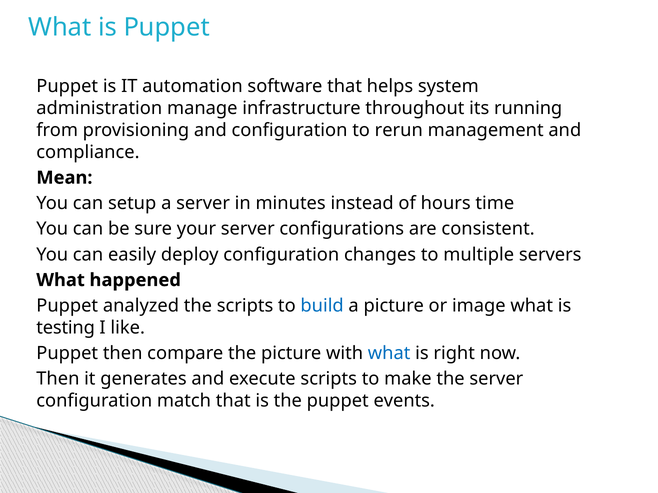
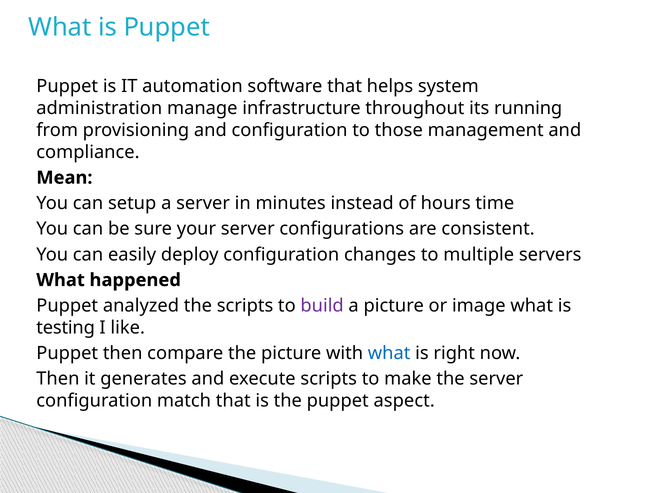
rerun: rerun -> those (399, 130)
build colour: blue -> purple (322, 306)
events: events -> aspect (404, 401)
